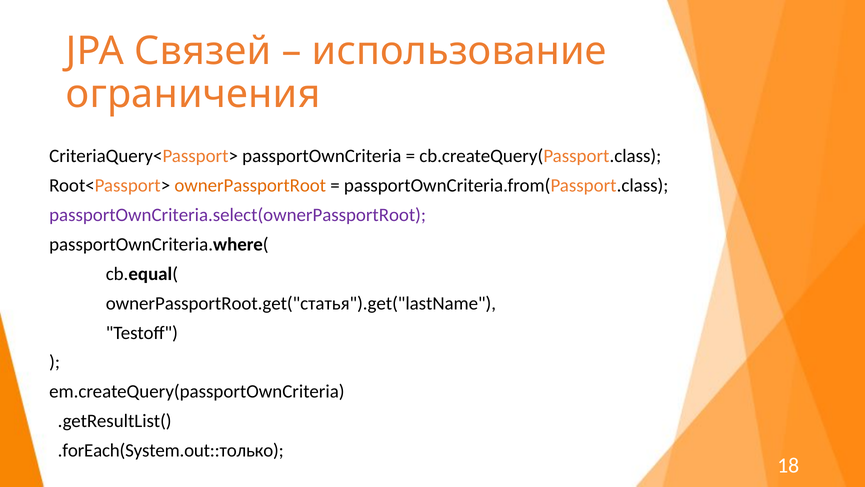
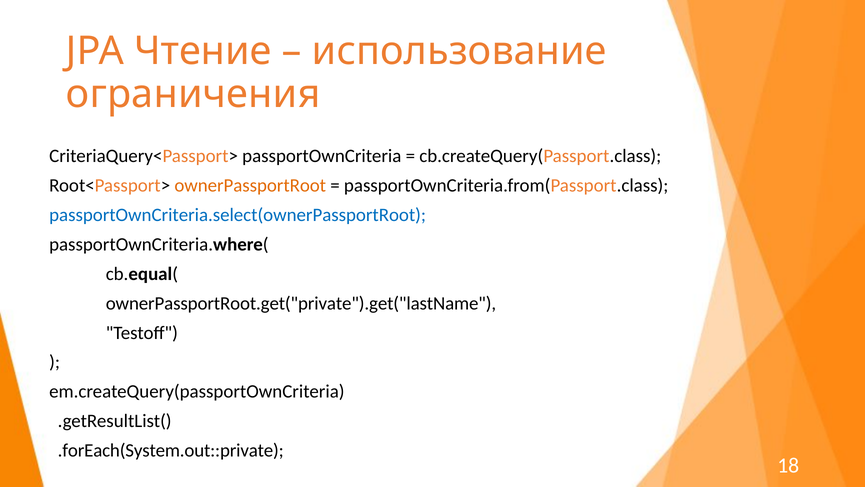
Связей: Связей -> Чтение (203, 51)
passportOwnCriteria.select(ownerPassportRoot colour: purple -> blue (238, 215)
ownerPassportRoot.get("статья").get("lastName: ownerPassportRoot.get("статья").get("lastName -> ownerPassportRoot.get("private").get("lastName (301, 303)
.forEach(System.out::только: .forEach(System.out::только -> .forEach(System.out::private (171, 450)
